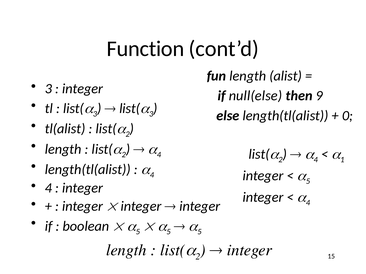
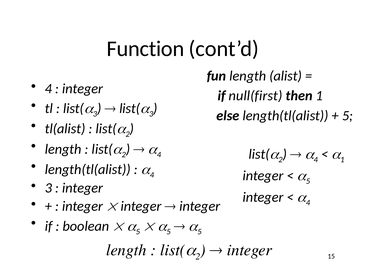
3: 3 -> 4 (48, 89)
null(else: null(else -> null(first (256, 96)
then 9: 9 -> 1 (319, 96)
0: 0 -> 5 (348, 116)
4: 4 -> 3 (48, 188)
